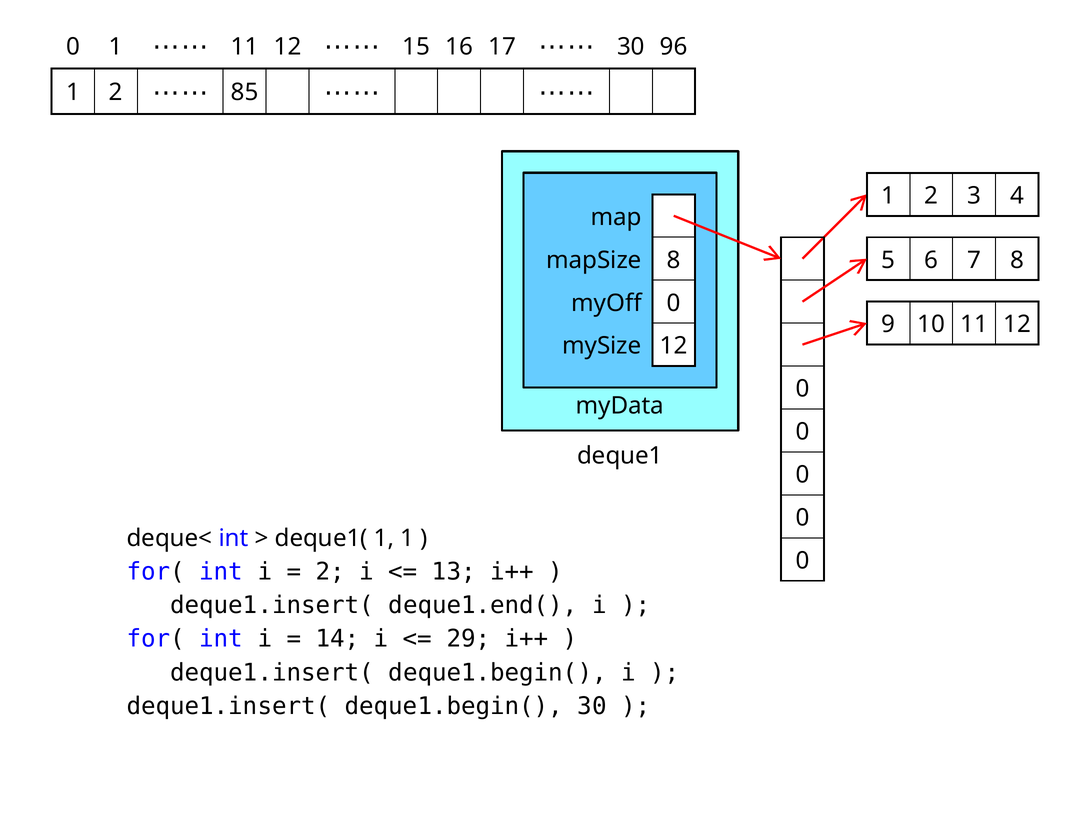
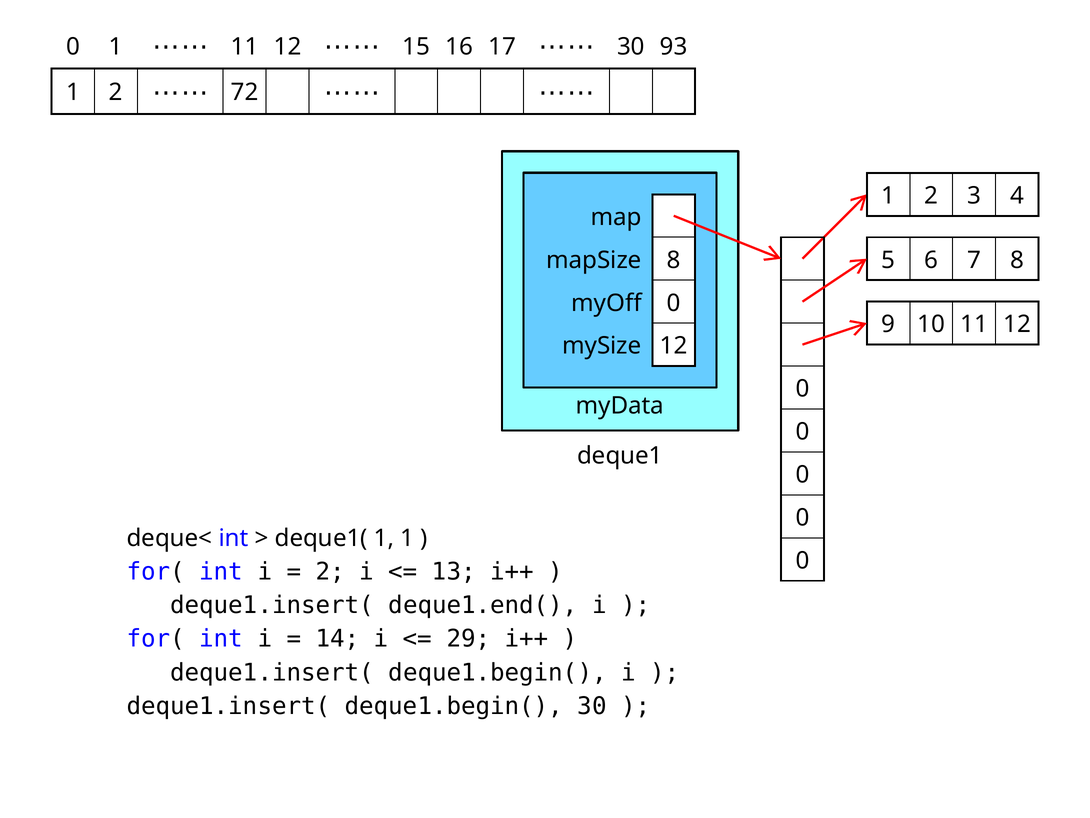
96: 96 -> 93 (674, 47)
85: 85 -> 72 (245, 92)
